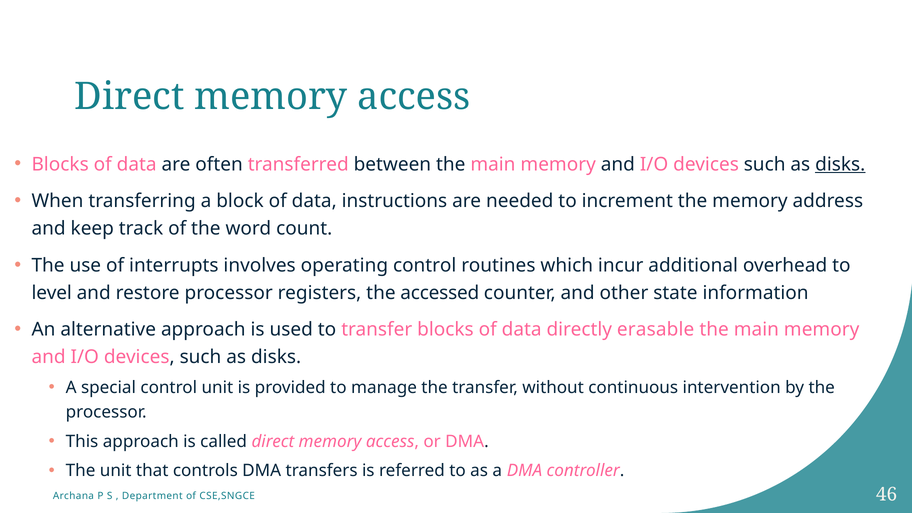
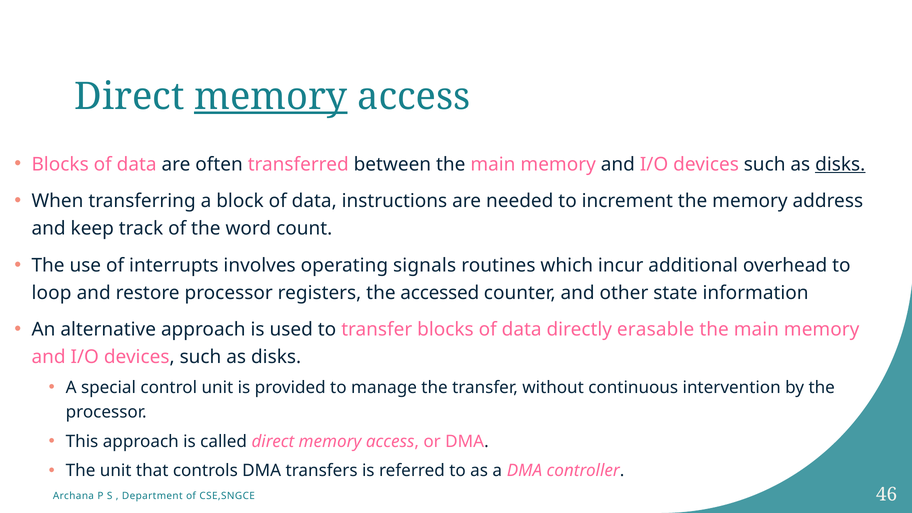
memory underline: none -> present (271, 97)
operating control: control -> signals (425, 265)
level: level -> loop (52, 293)
